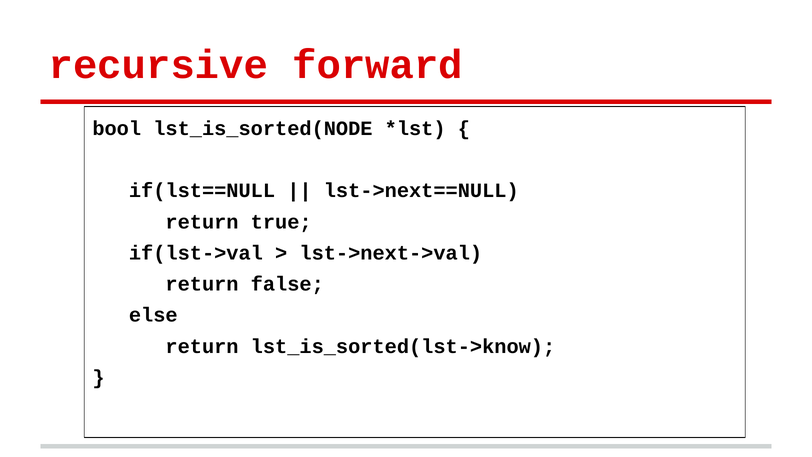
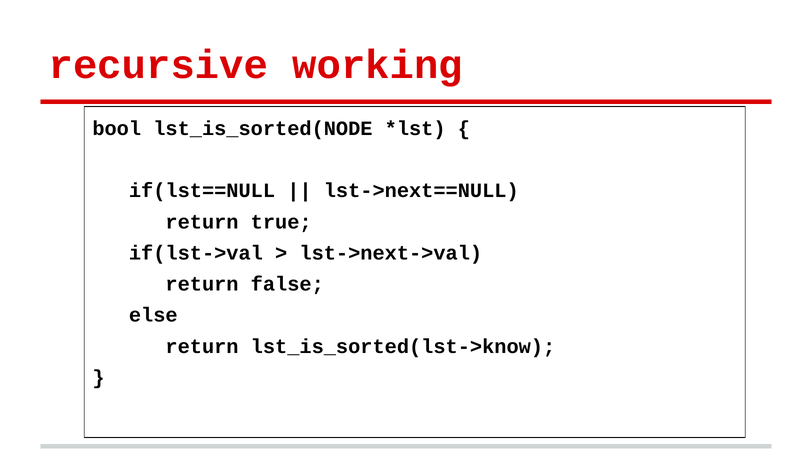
forward: forward -> working (378, 65)
